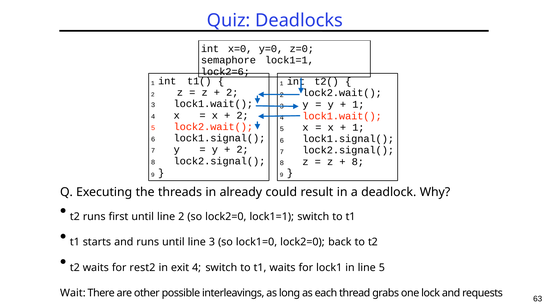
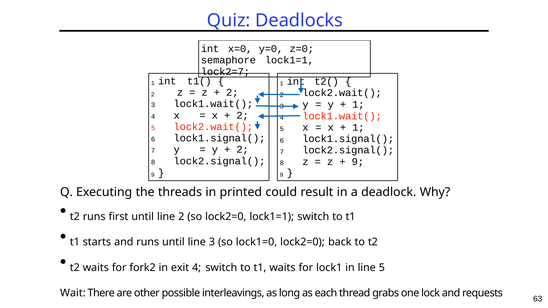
lock2=6: lock2=6 -> lock2=7 (225, 72)
8: 8 -> 9 (358, 162)
already: already -> printed (241, 192)
rest2: rest2 -> fork2 (143, 268)
